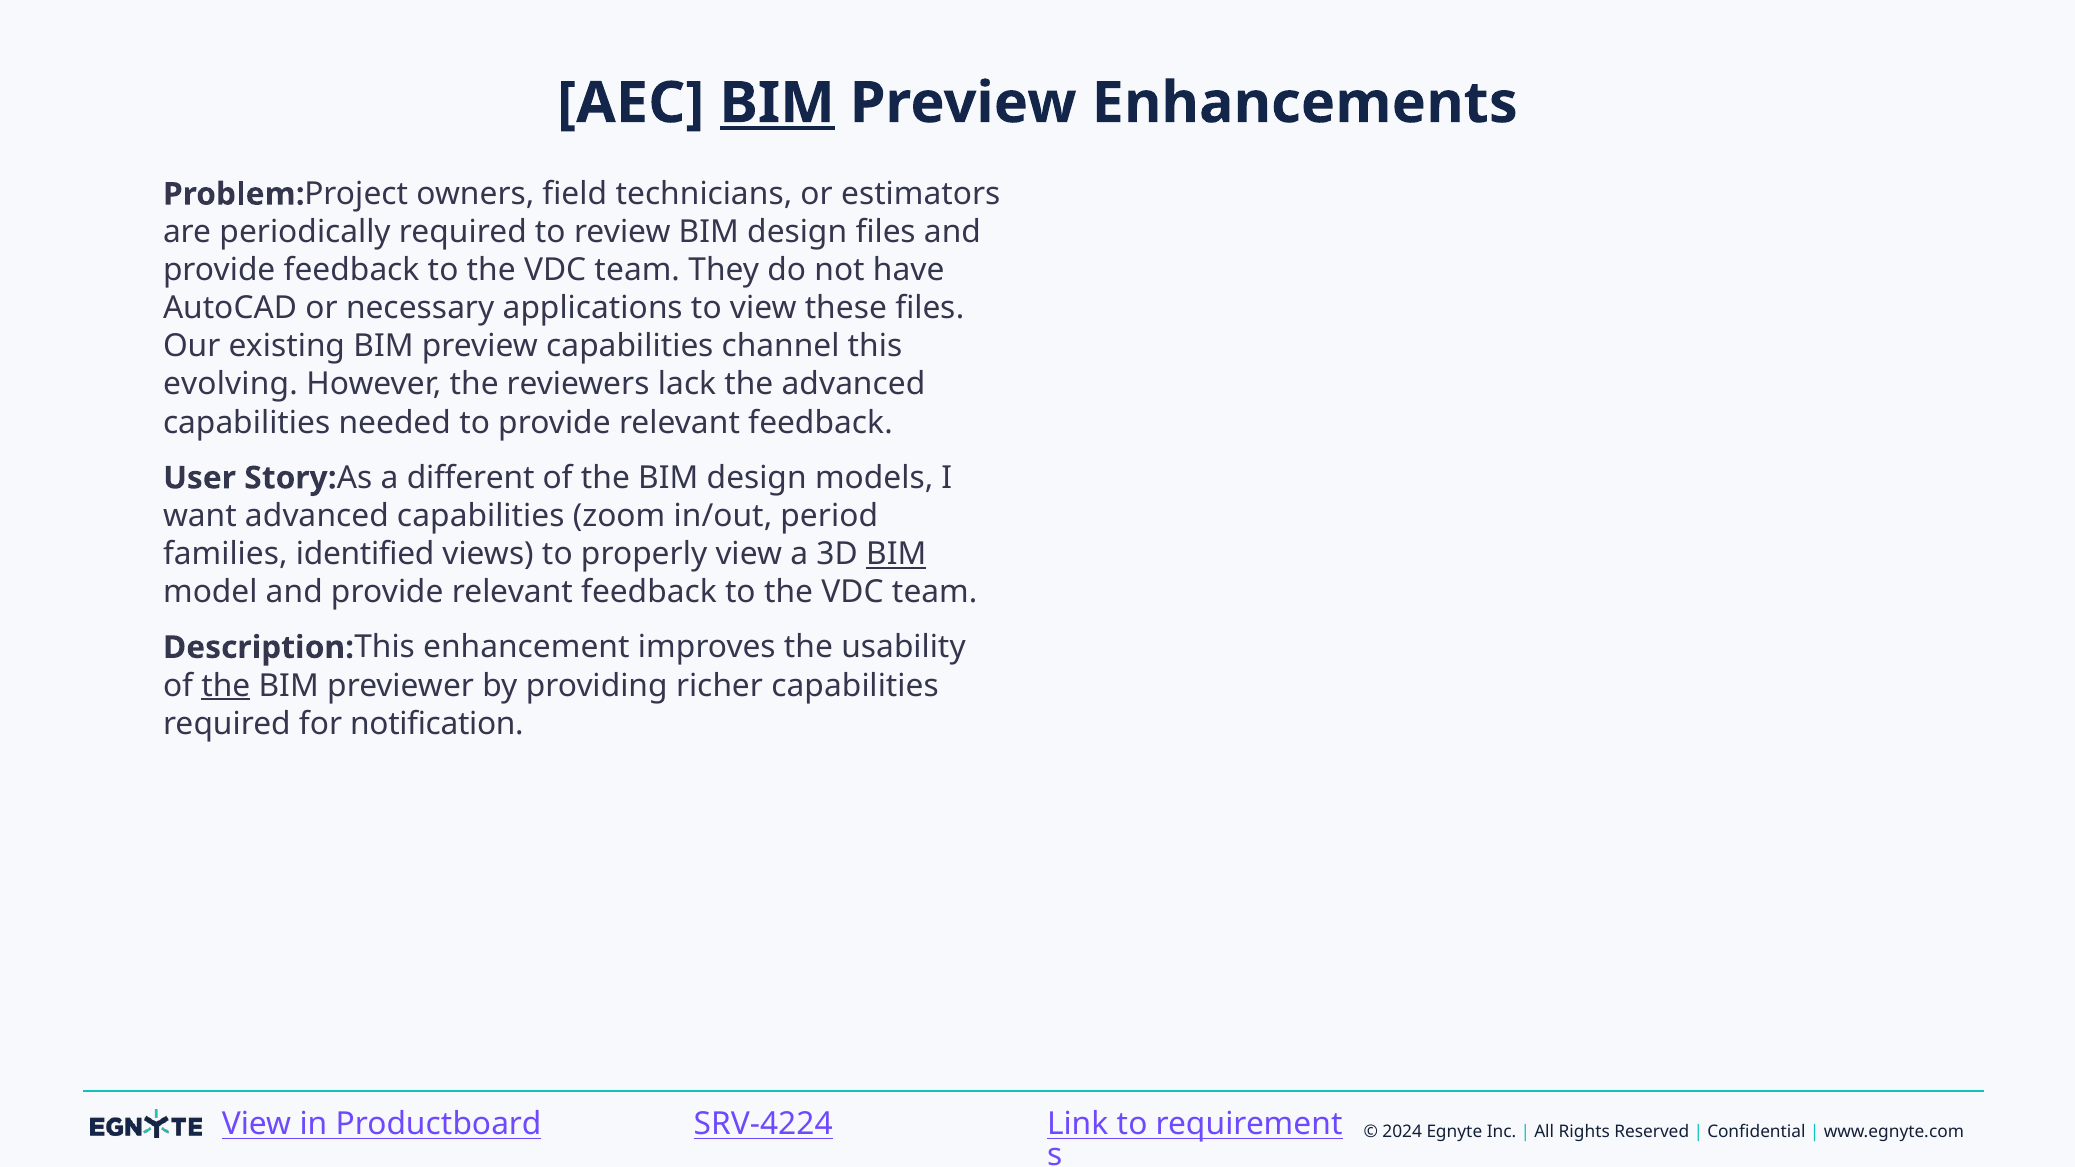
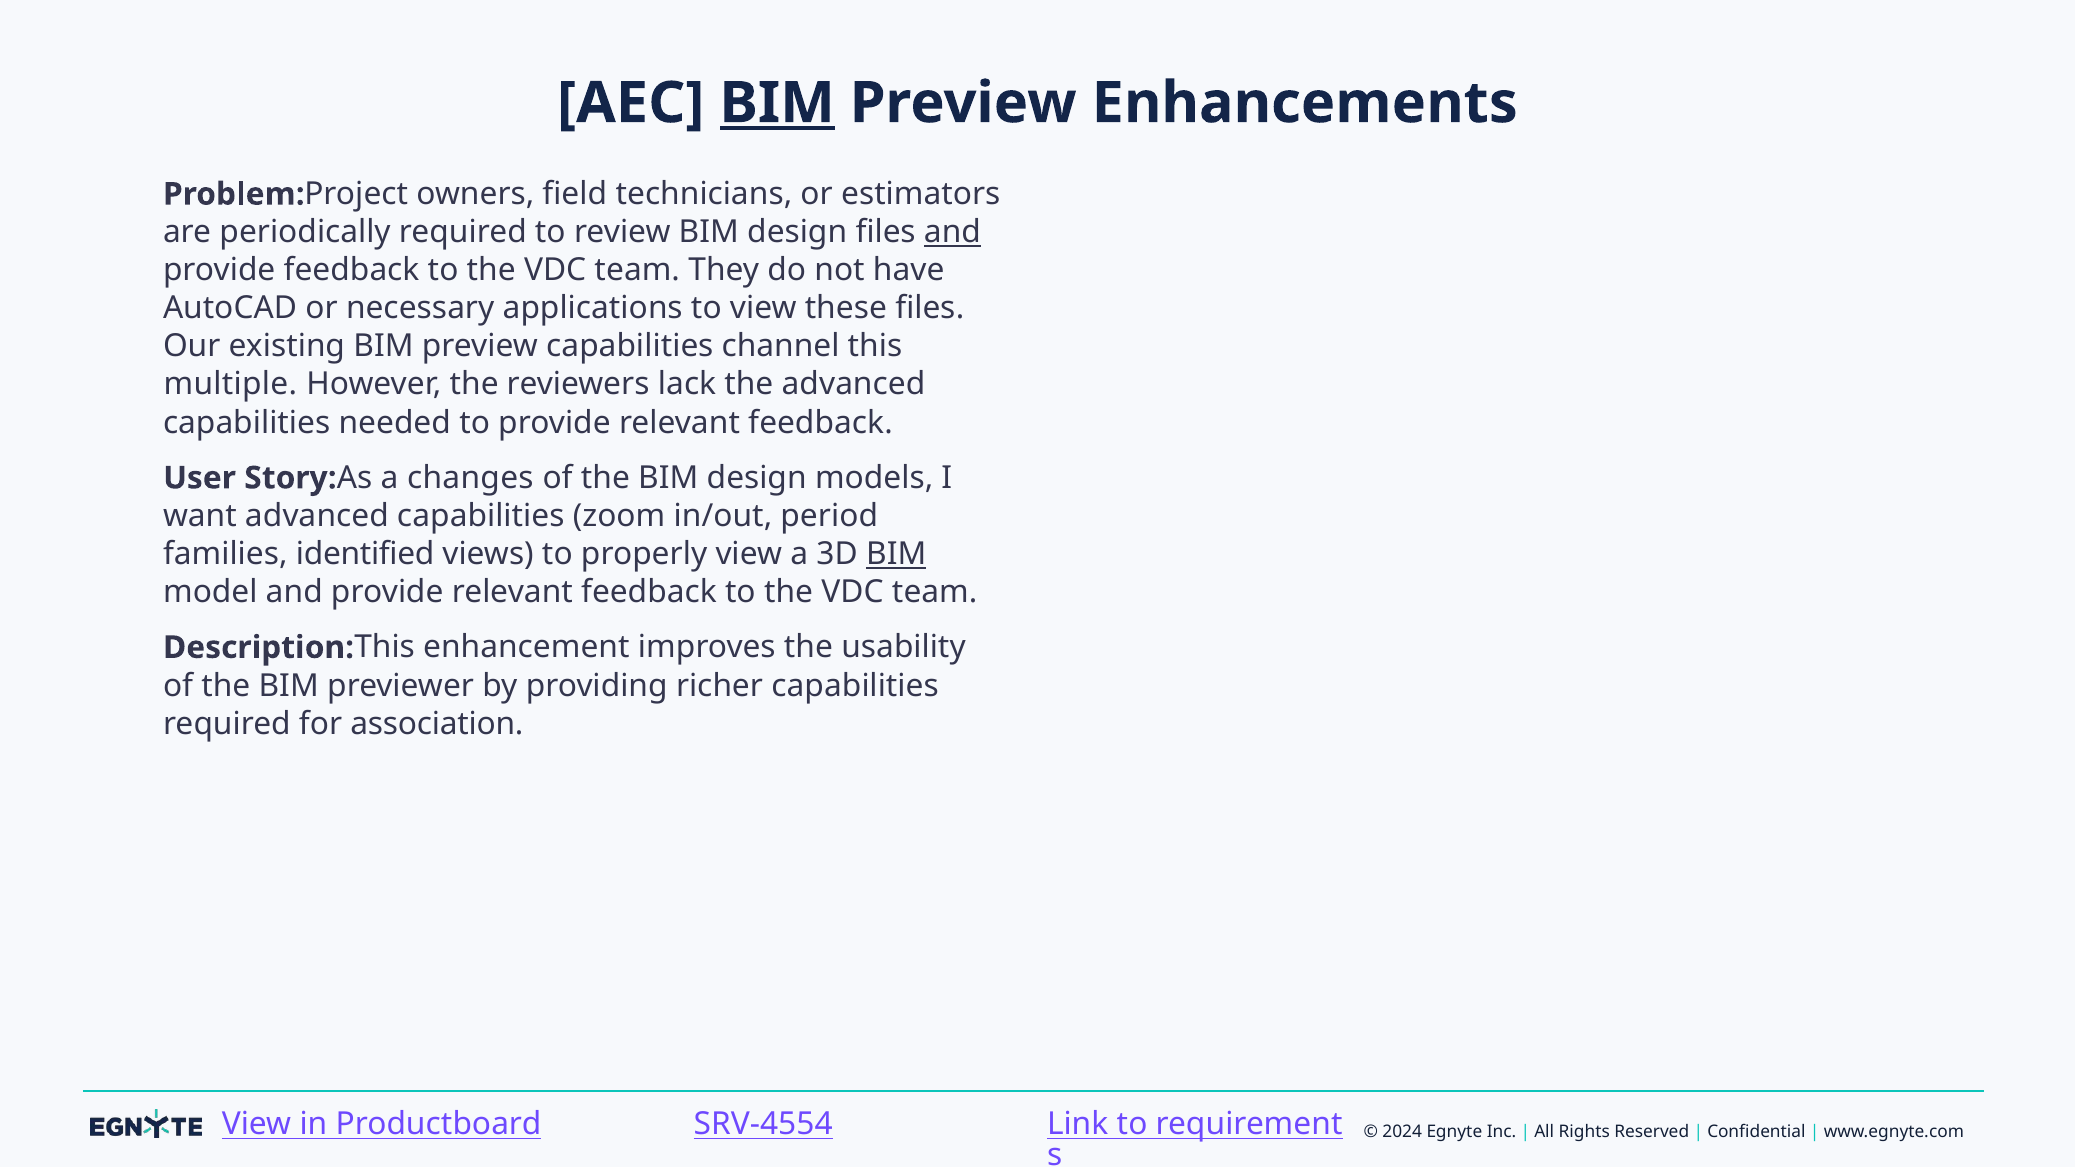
and underline: none -> present (952, 232)
evolving: evolving -> multiple (230, 385)
different: different -> changes (470, 478)
the underline: present -> none (226, 686)
notification: notification -> association (437, 724)
SRV-4224: SRV-4224 -> SRV-4554 (763, 1124)
